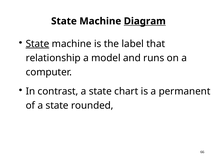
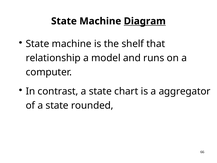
State underline: present -> none (37, 44)
label: label -> shelf (133, 44)
permanent: permanent -> aggregator (185, 91)
